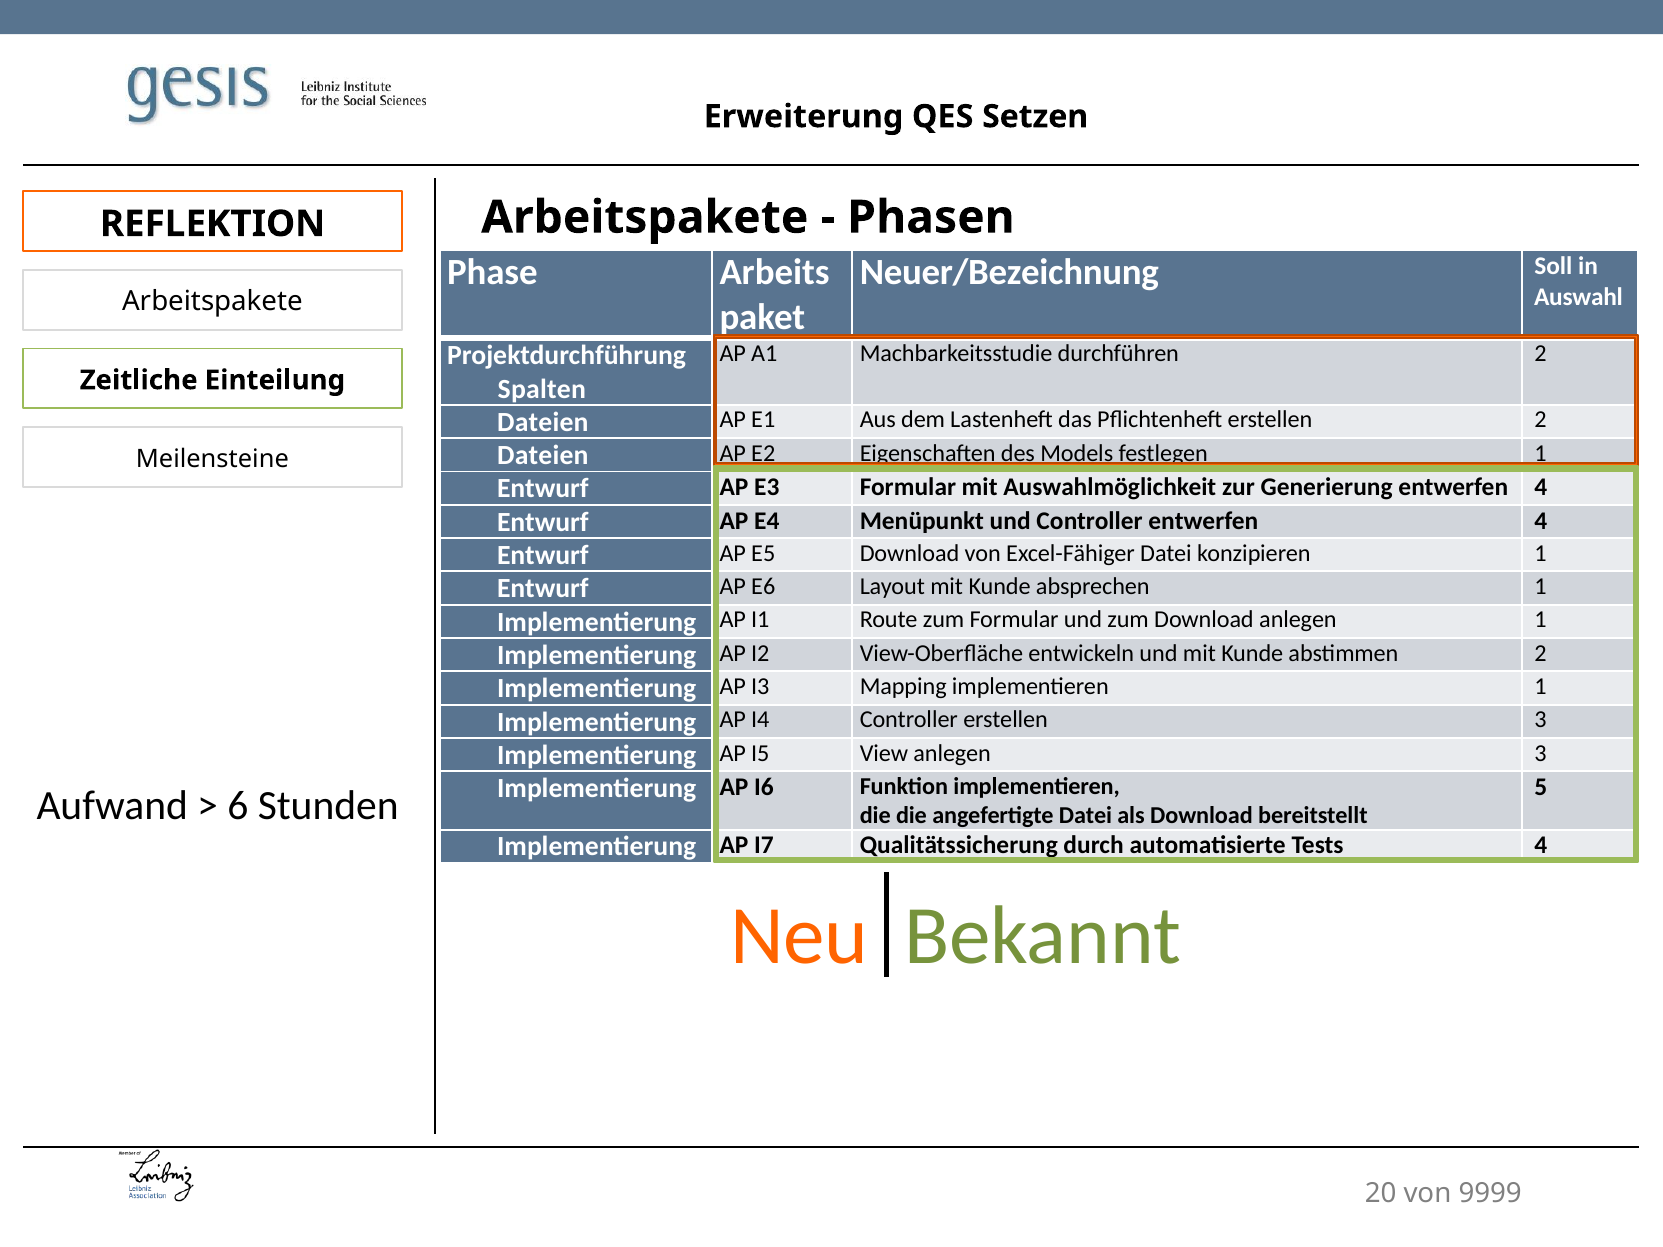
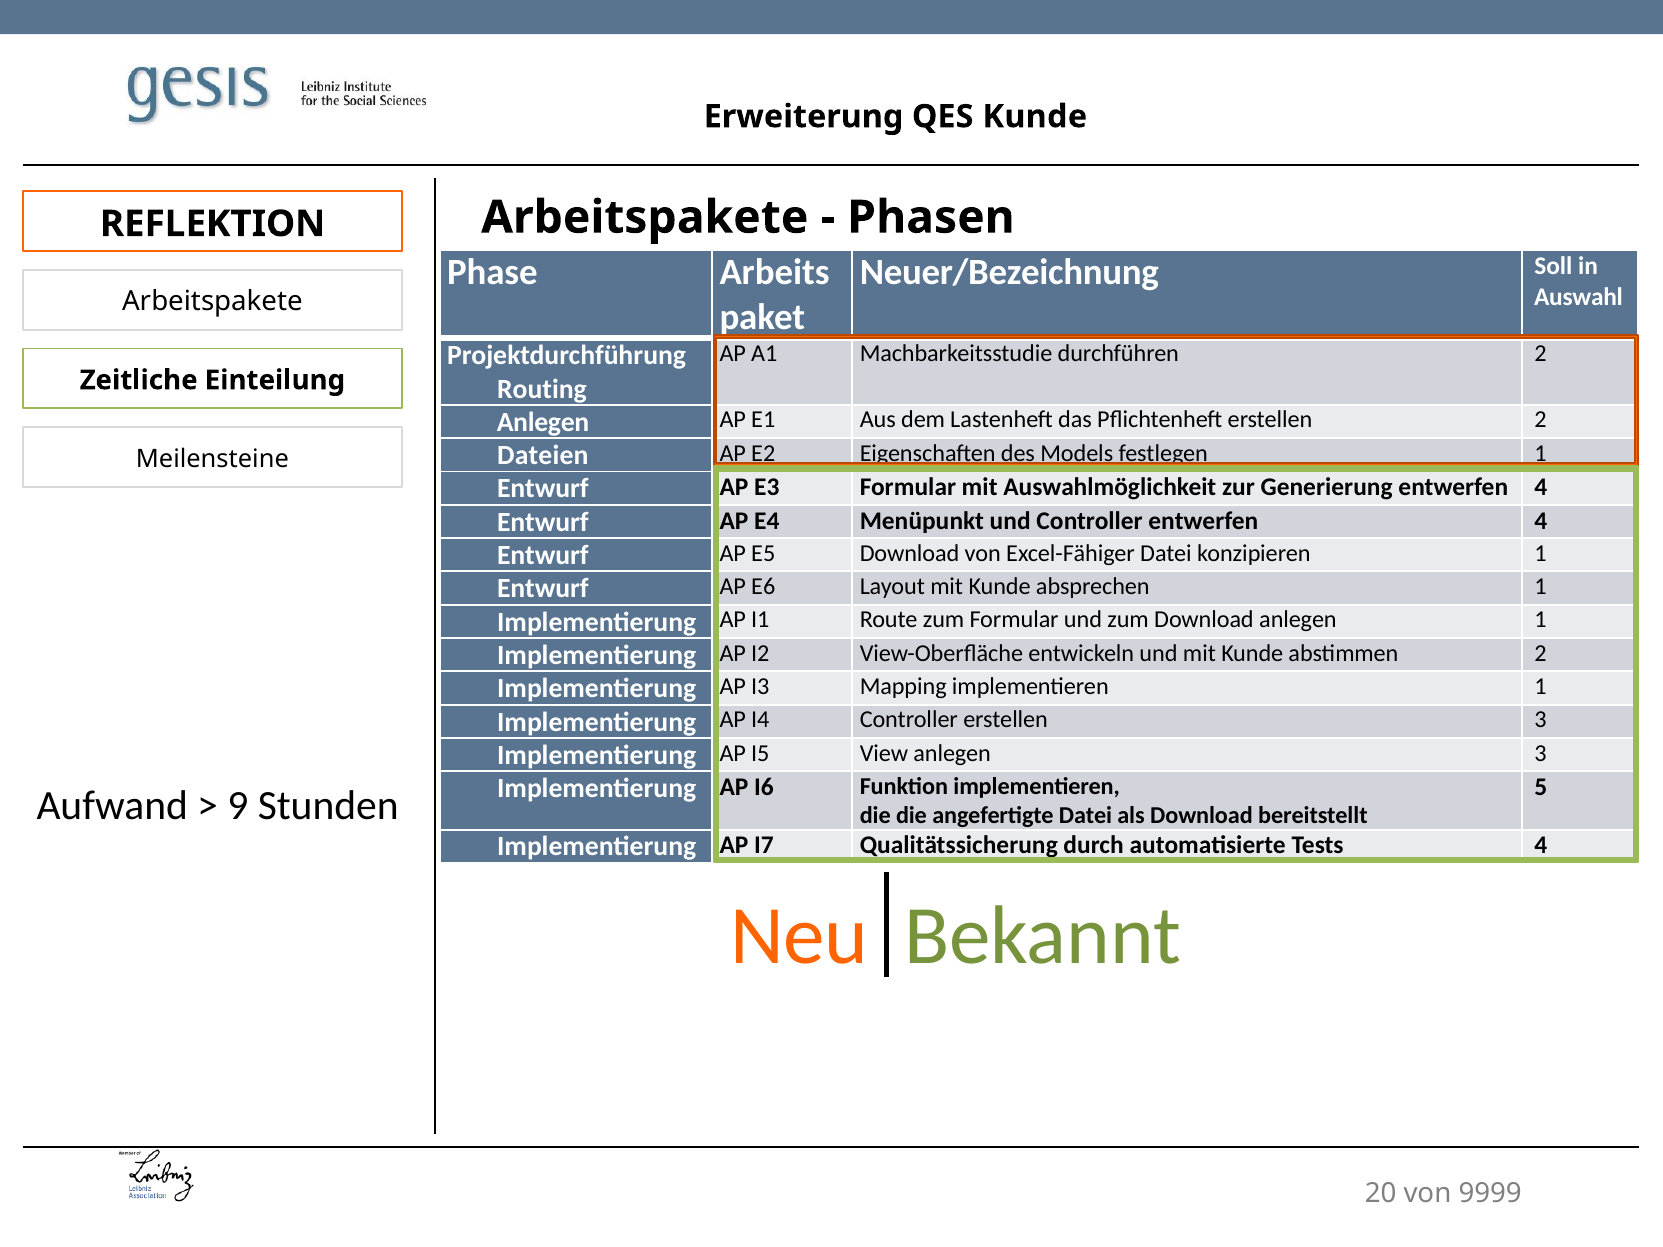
QES Setzen: Setzen -> Kunde (1035, 117)
Spalten: Spalten -> Routing (542, 389)
Dateien: Dateien -> Anlegen (543, 422)
6: 6 -> 9 (238, 806)
